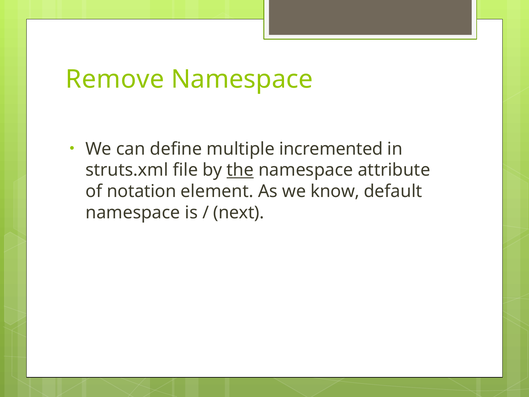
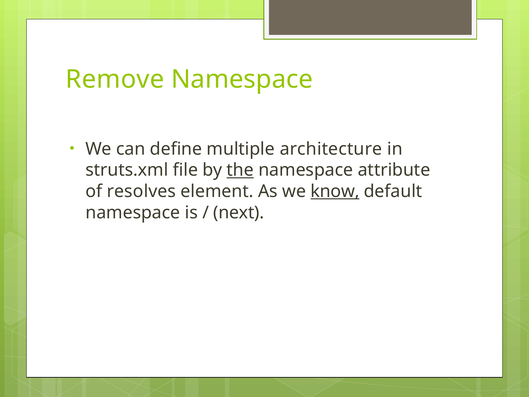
incremented: incremented -> architecture (331, 149)
notation: notation -> resolves (141, 191)
know underline: none -> present (335, 191)
